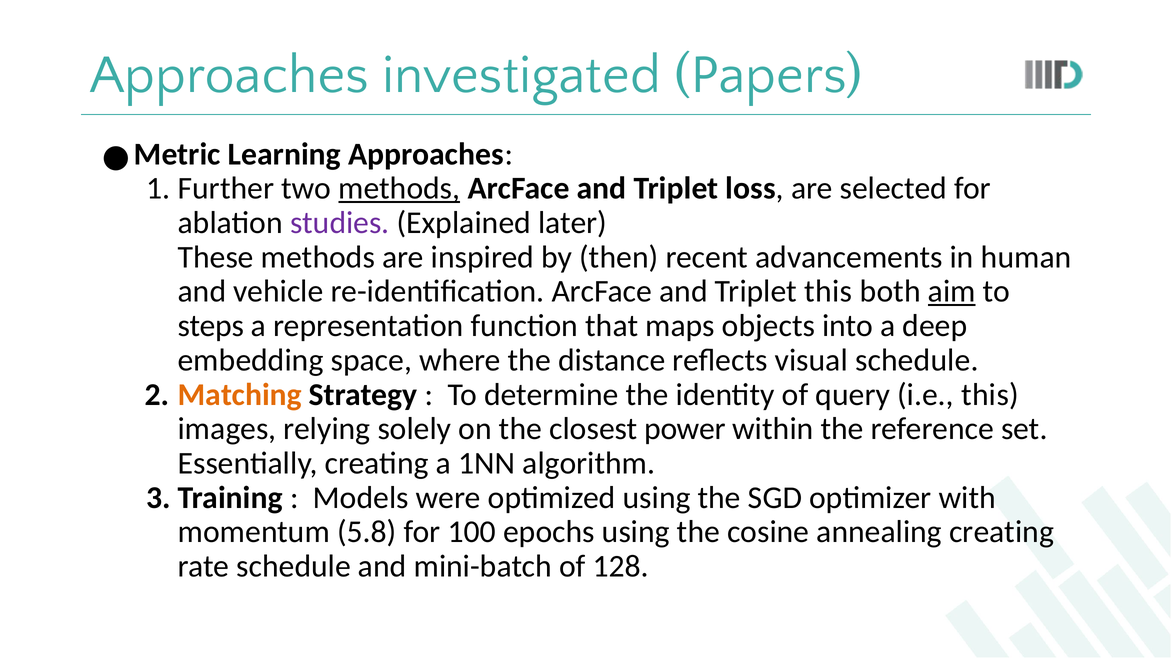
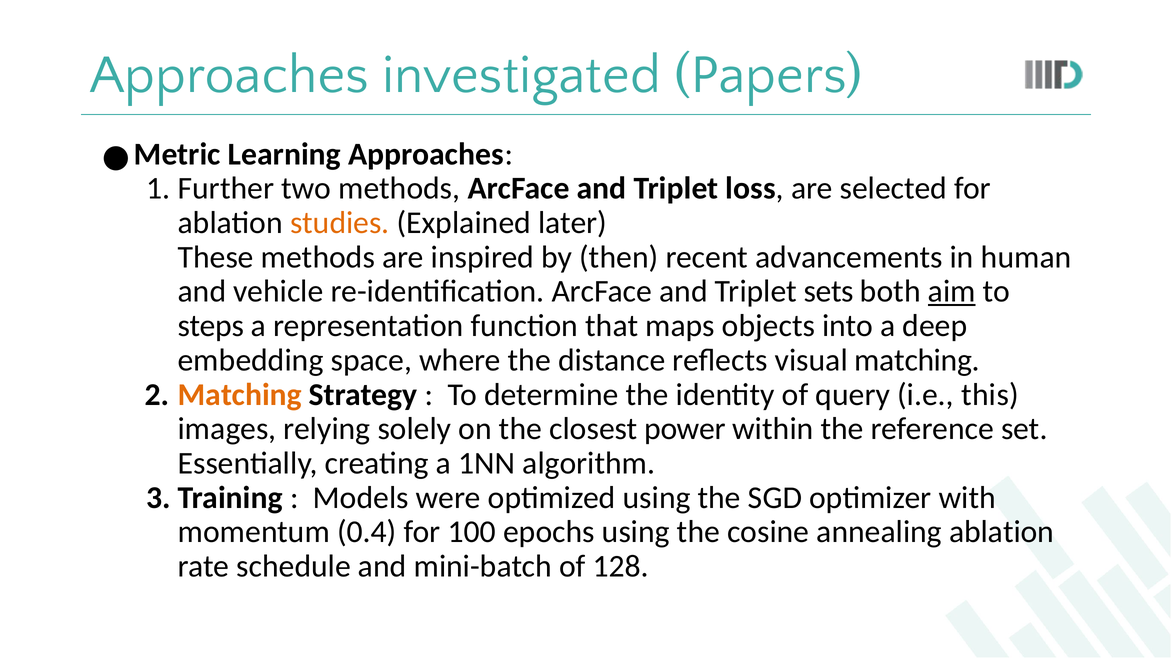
methods underline: present -> none (399, 188)
studies colour: purple -> orange (340, 223)
Triplet this: this -> sets (829, 291)
visual schedule: schedule -> matching (917, 360)
5.8: 5.8 -> 0.4 (367, 532)
annealing creating: creating -> ablation (1002, 532)
